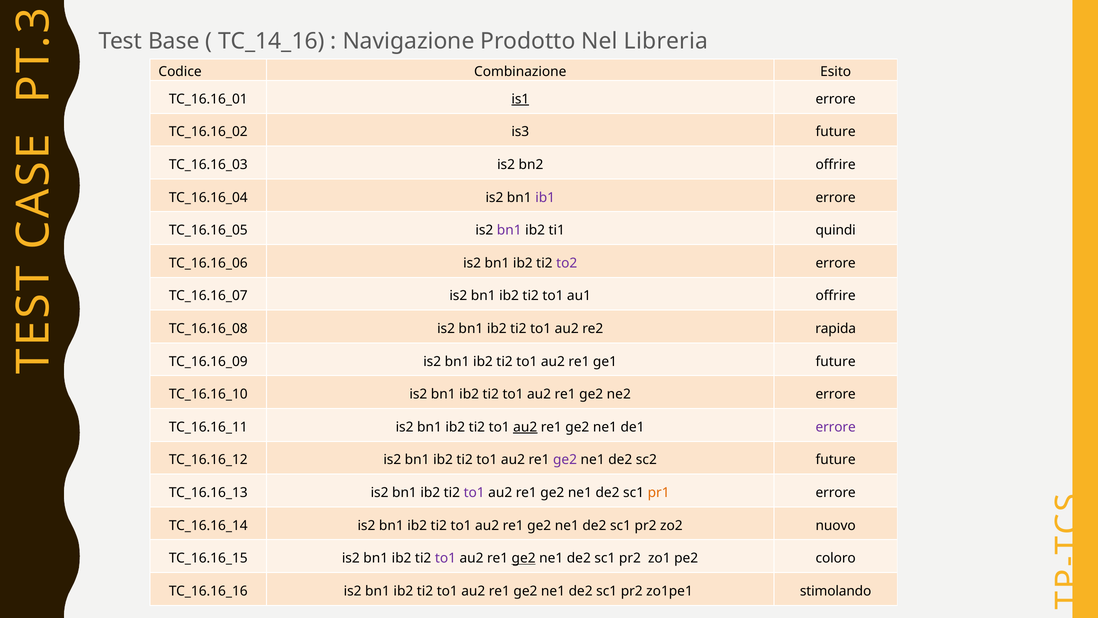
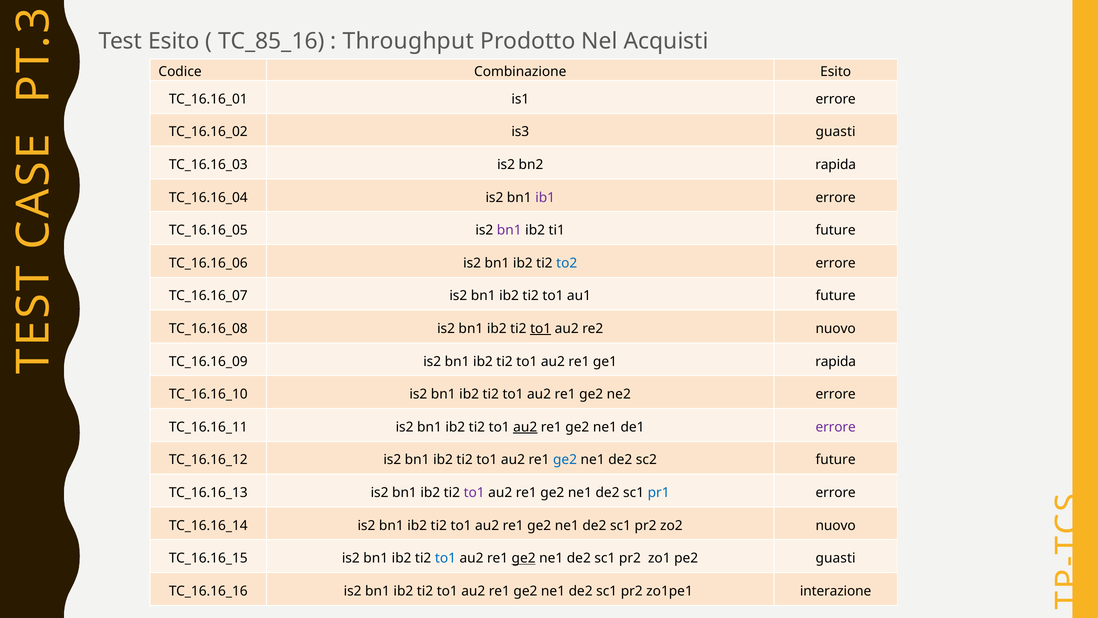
Test Base: Base -> Esito (174, 41)
TC_14_16: TC_14_16 -> TC_85_16 (271, 41)
Navigazione: Navigazione -> Throughput (408, 41)
Libreria: Libreria -> Acquisti (666, 41)
is1 underline: present -> none (520, 99)
is3 future: future -> guasti (836, 132)
bn2 offrire: offrire -> rapida (836, 165)
ti1 quindi: quindi -> future (836, 230)
to2 colour: purple -> blue (567, 263)
au1 offrire: offrire -> future (836, 296)
to1 underline: none -> present (541, 329)
re2 rapida: rapida -> nuovo (836, 329)
ge1 future: future -> rapida (836, 361)
ge2 colour: purple -> blue (565, 460)
pr1 colour: orange -> blue (659, 492)
to1 colour: purple -> blue (445, 558)
pe2 coloro: coloro -> guasti (836, 558)
stimolando: stimolando -> interazione (836, 591)
